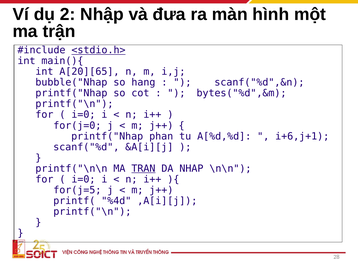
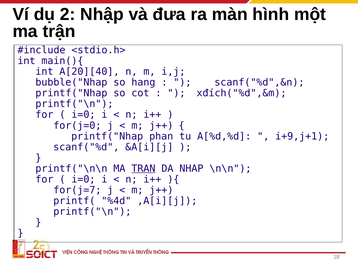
<stdio.h> underline: present -> none (98, 50)
A[20][65: A[20][65 -> A[20][40 (89, 72)
bytes("%d",&m: bytes("%d",&m -> xđích("%d",&m (241, 93)
i+6,j+1: i+6,j+1 -> i+9,j+1 (302, 136)
for(j=5: for(j=5 -> for(j=7 (77, 190)
